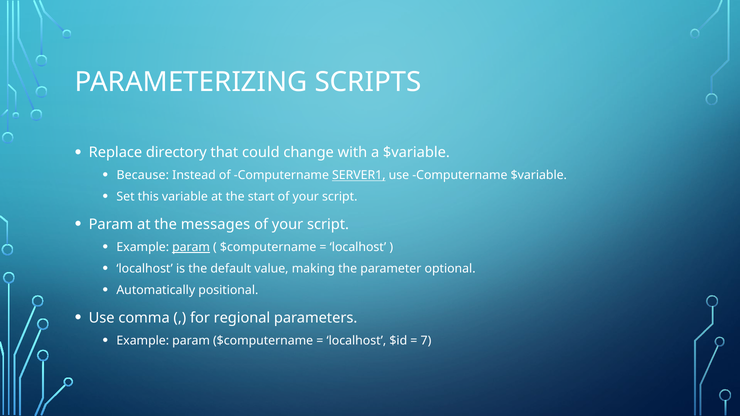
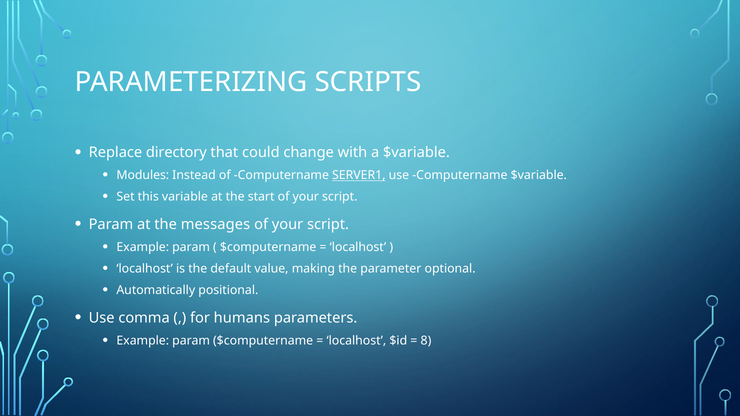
Because: Because -> Modules (143, 175)
param underline: present -> none (191, 247)
regional: regional -> humans (242, 318)
7: 7 -> 8 (426, 341)
